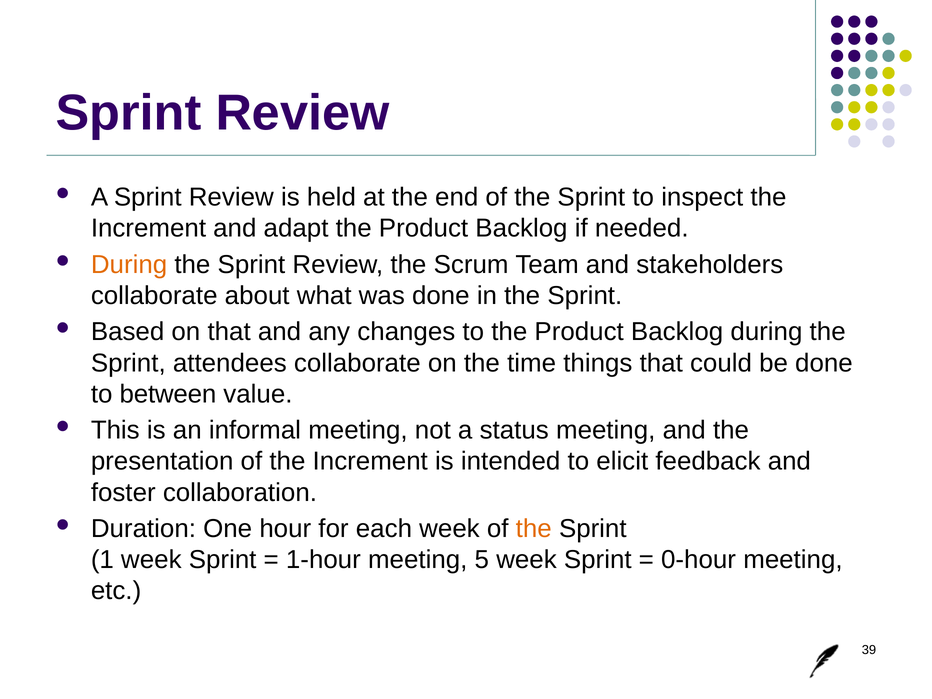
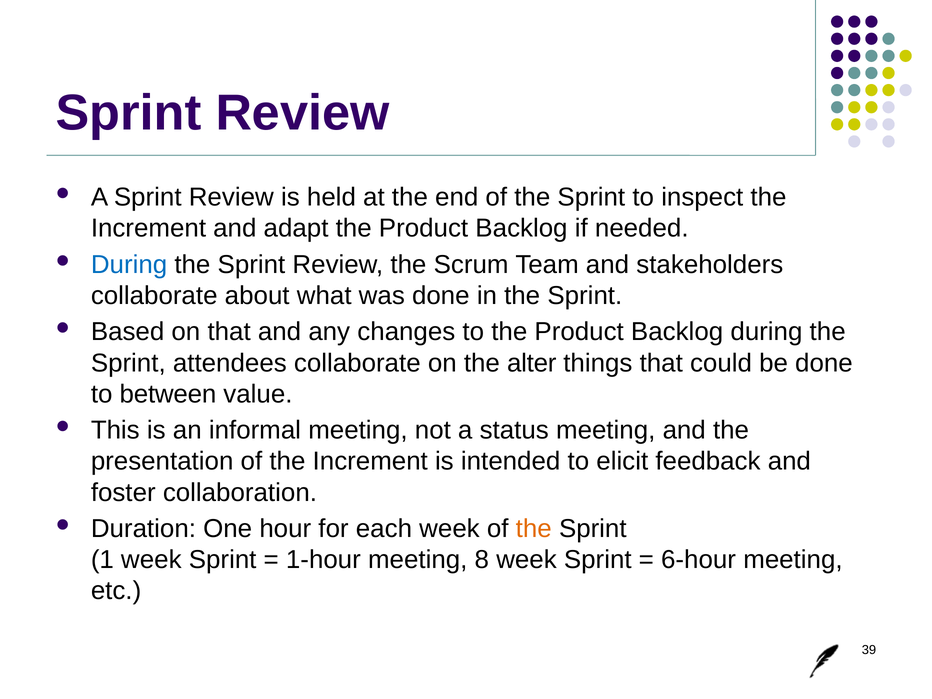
During colour: orange -> blue (129, 265)
time: time -> alter (532, 363)
5: 5 -> 8 (482, 560)
0-hour: 0-hour -> 6-hour (699, 560)
